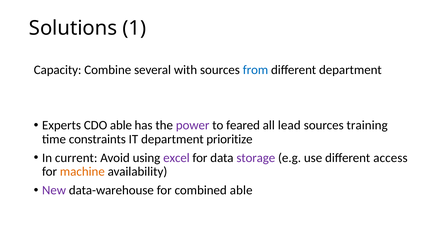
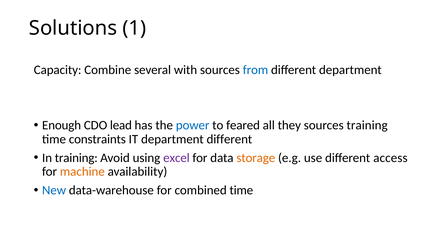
Experts: Experts -> Enough (62, 125)
CDO able: able -> lead (121, 125)
power colour: purple -> blue (193, 125)
lead: lead -> they (289, 125)
department prioritize: prioritize -> different (229, 139)
In current: current -> training (76, 158)
storage colour: purple -> orange (256, 158)
New colour: purple -> blue (54, 190)
combined able: able -> time (241, 190)
